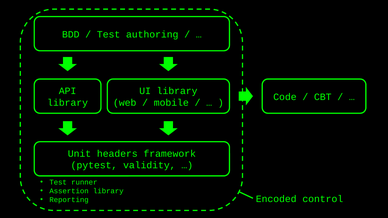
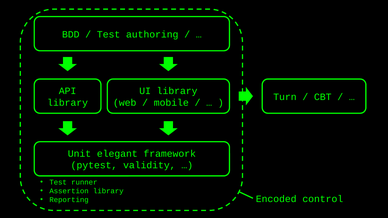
Code: Code -> Turn (285, 97)
headers: headers -> elegant (117, 154)
